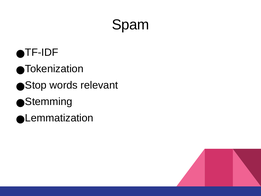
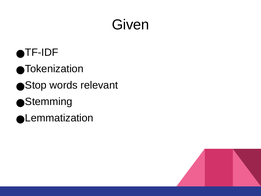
Spam: Spam -> Given (130, 25)
